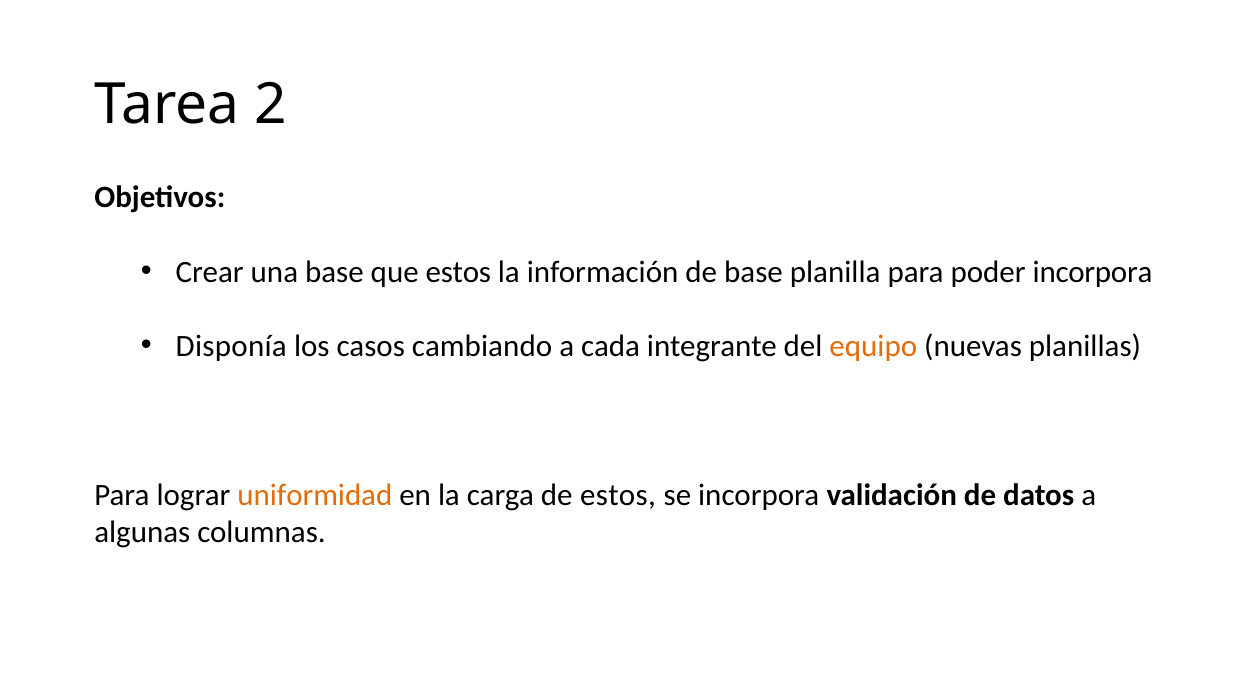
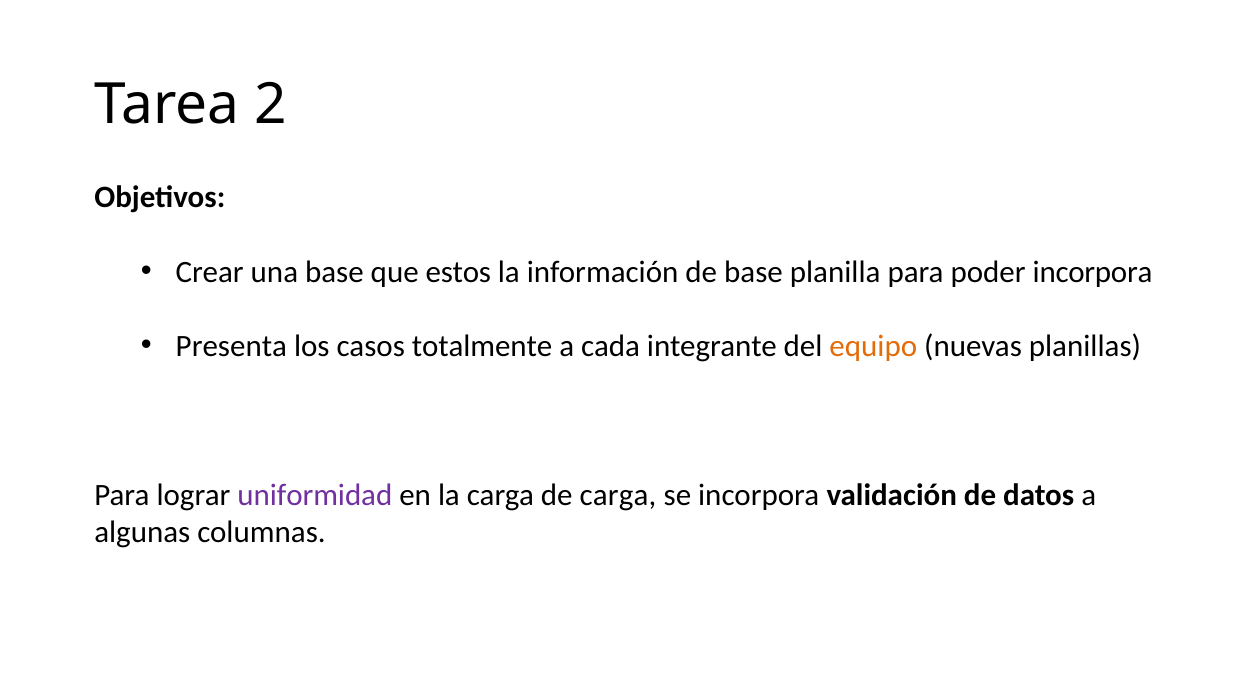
Disponía: Disponía -> Presenta (231, 346)
cambiando: cambiando -> totalmente (482, 346)
uniformidad colour: orange -> purple (315, 495)
de estos: estos -> carga (618, 495)
